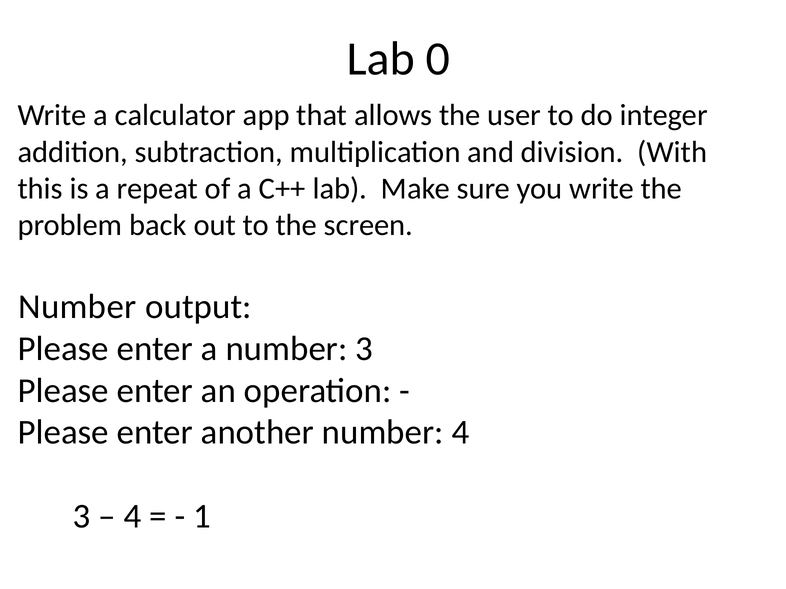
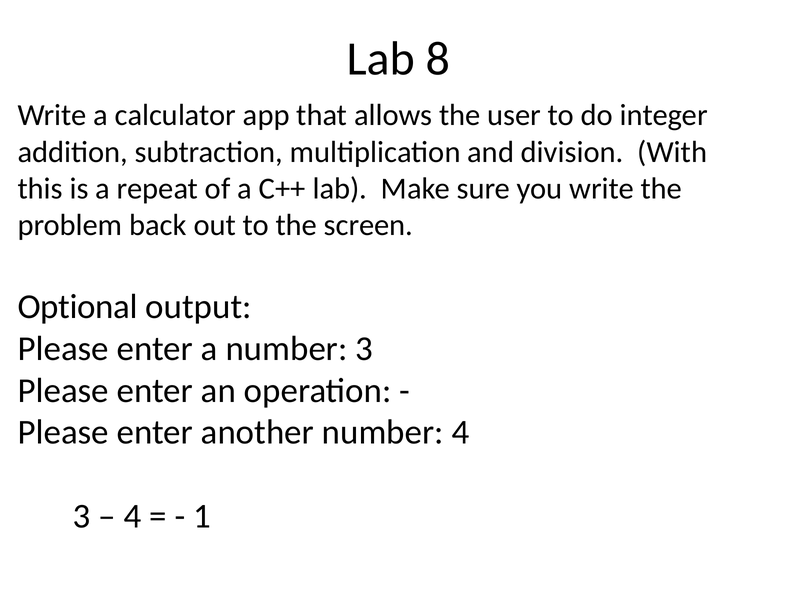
0: 0 -> 8 (438, 59)
Number: Number -> Optional (78, 307)
